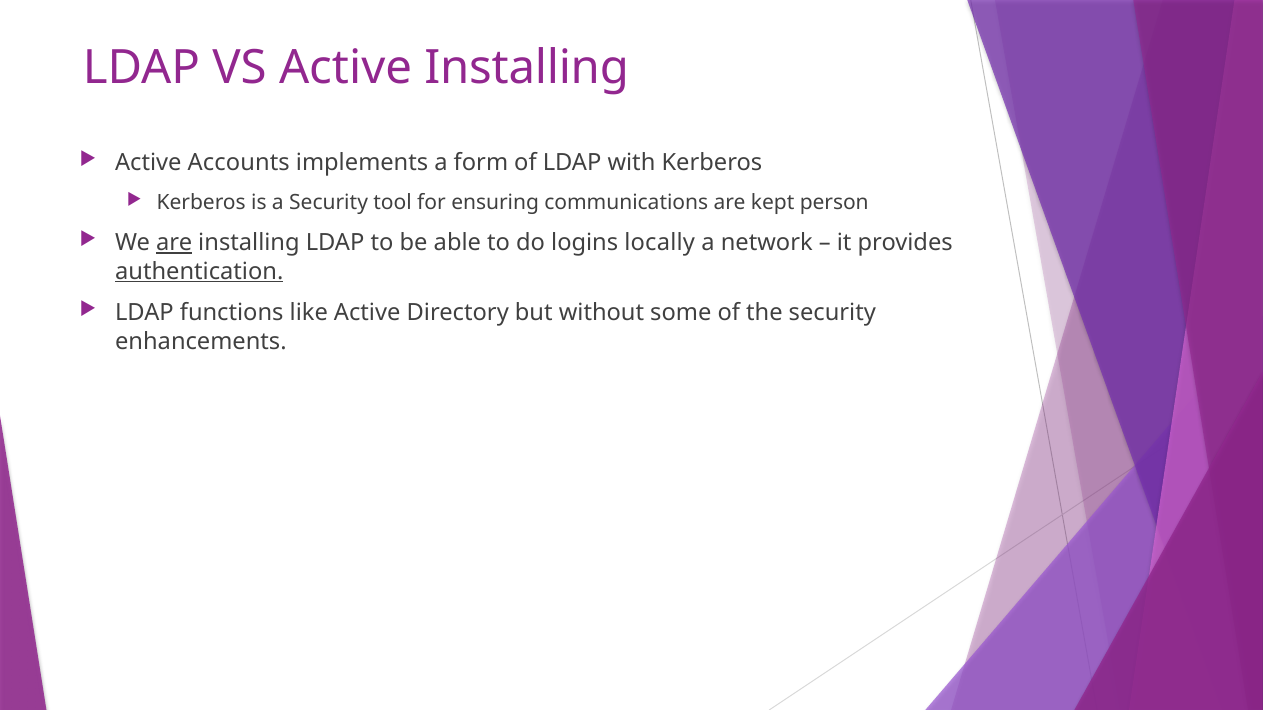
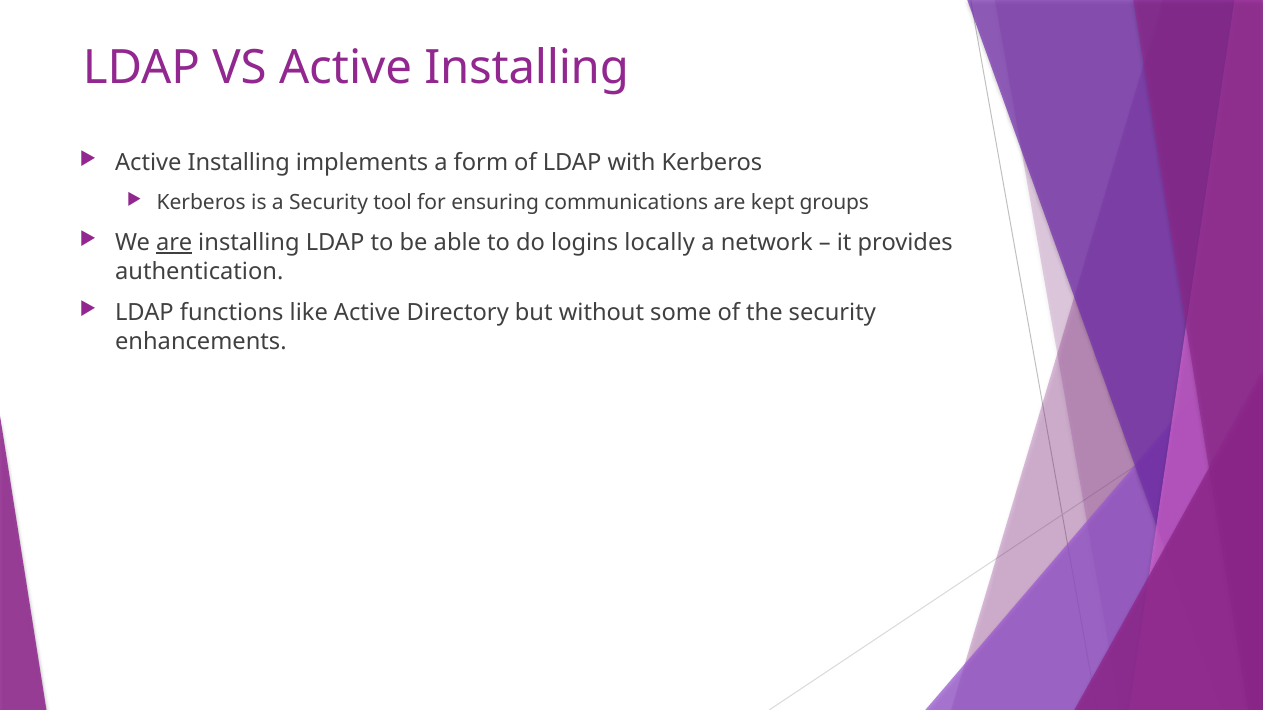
Accounts: Accounts -> Installing (239, 163)
person: person -> groups (834, 203)
authentication underline: present -> none (199, 272)
